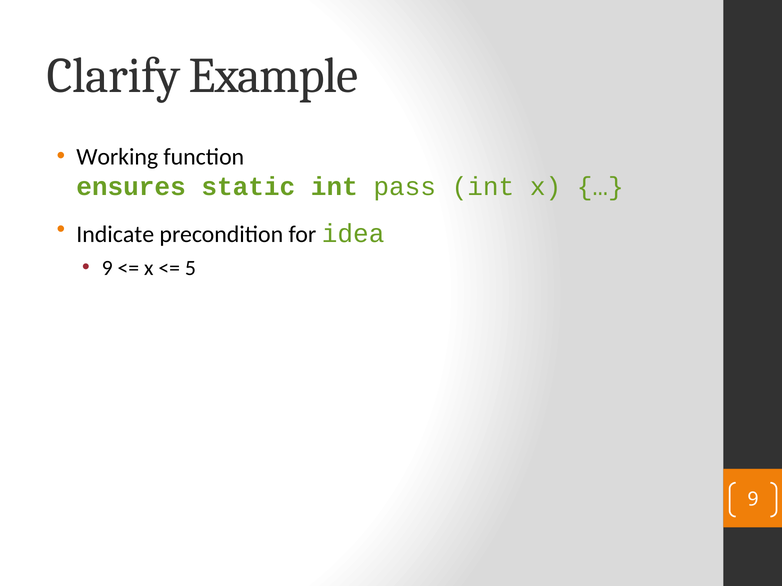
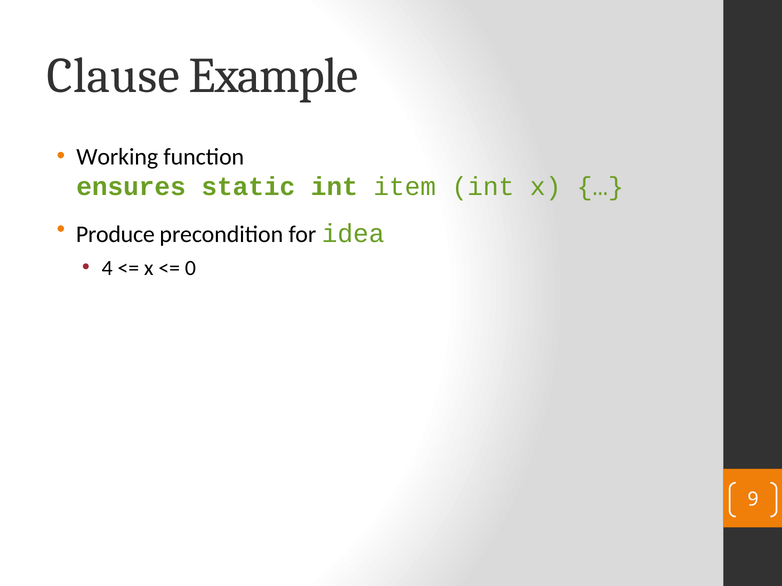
Clarify: Clarify -> Clause (113, 76)
pass: pass -> item (405, 187)
Indicate: Indicate -> Produce (115, 235)
9: 9 -> 4 (107, 268)
5: 5 -> 0 (190, 268)
